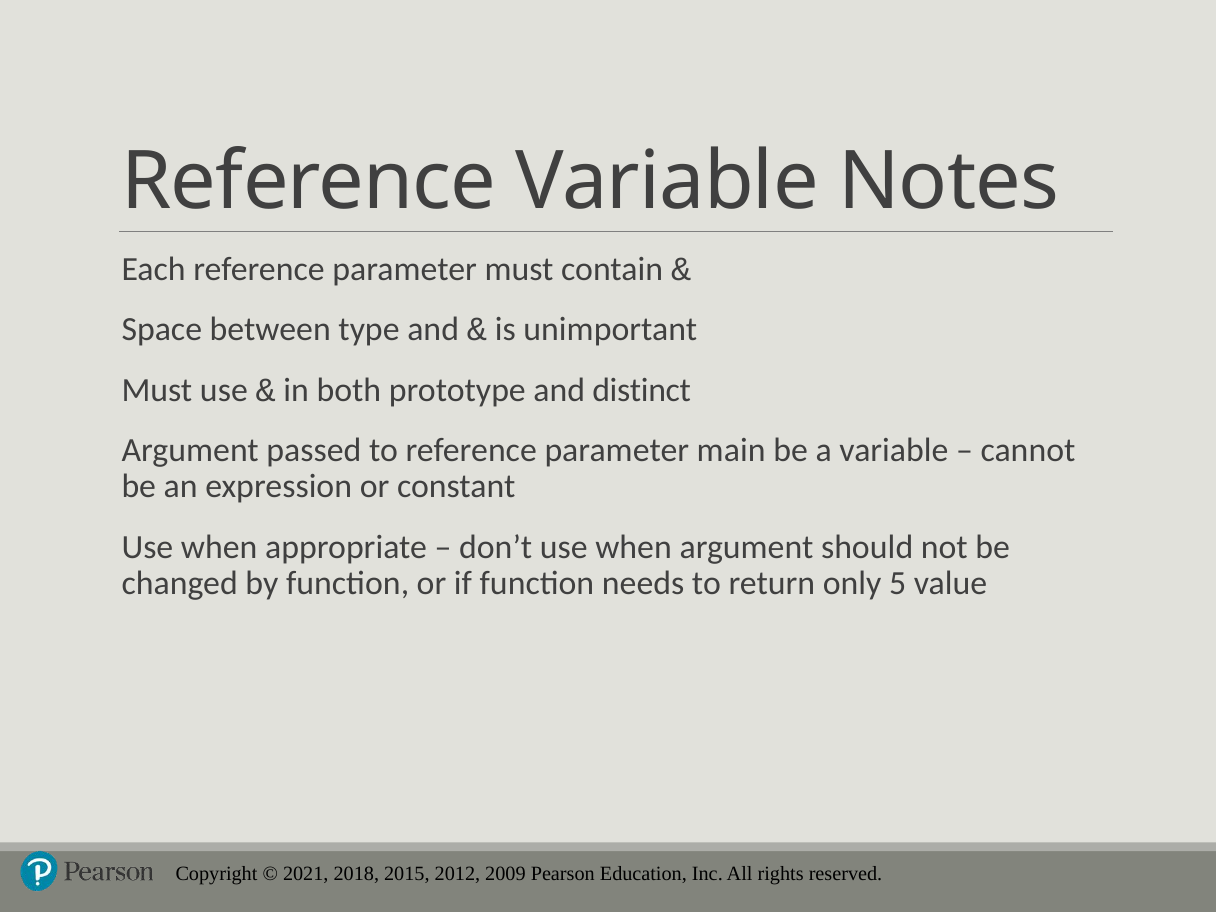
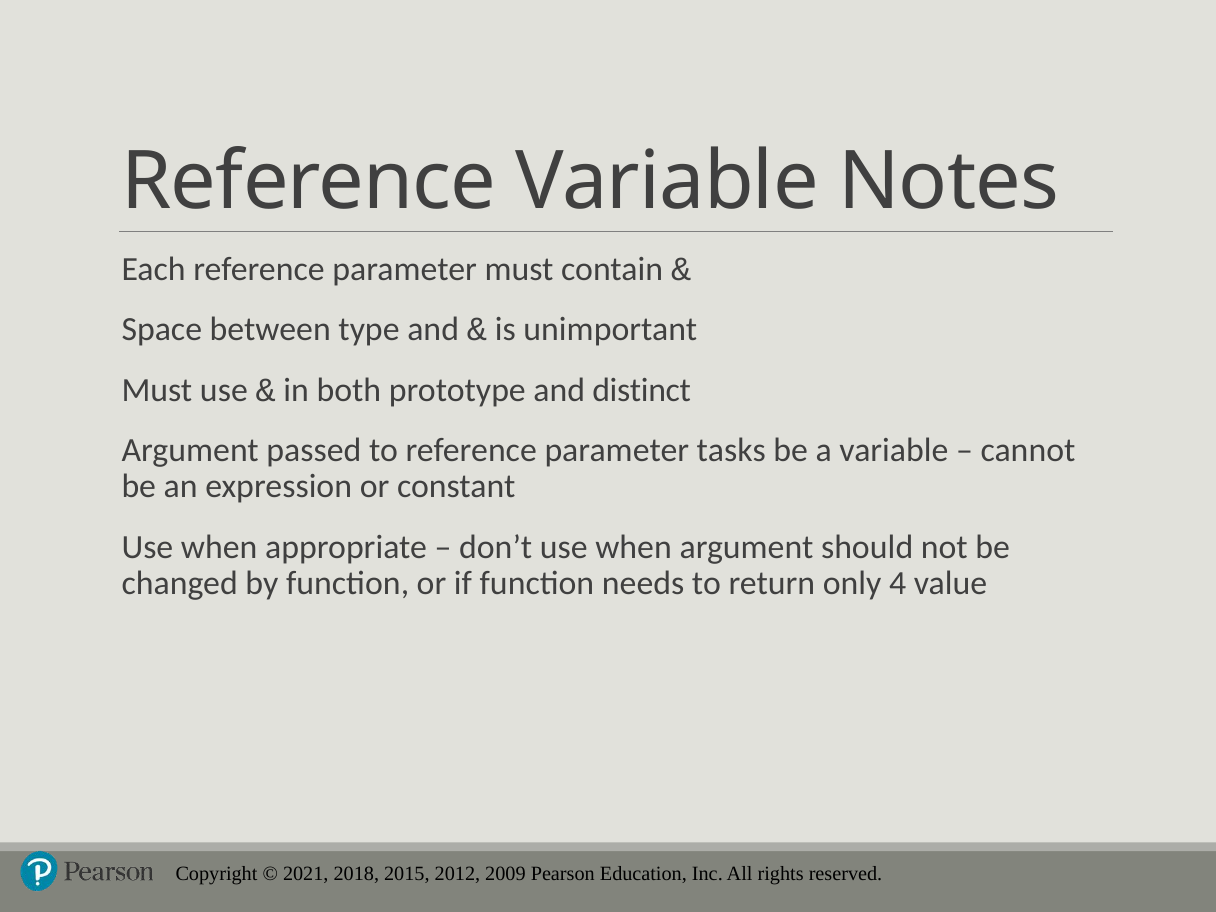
main: main -> tasks (731, 450)
5: 5 -> 4 (898, 583)
